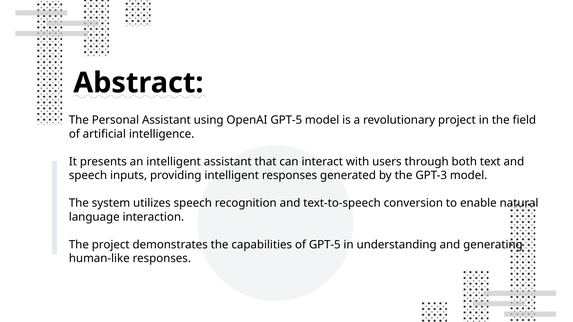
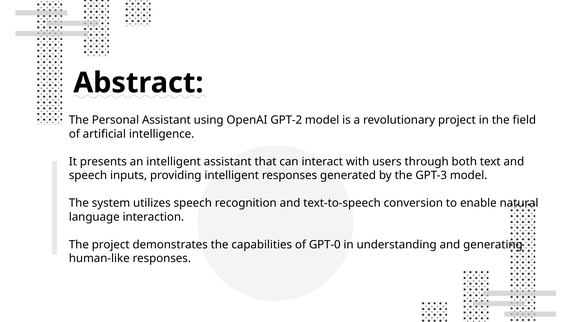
OpenAI GPT-5: GPT-5 -> GPT-2 (286, 120)
of GPT-5: GPT-5 -> GPT-0 (325, 245)
